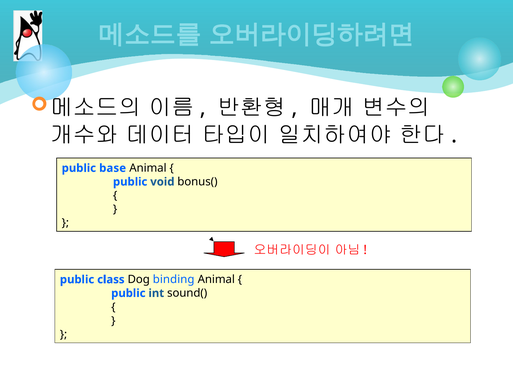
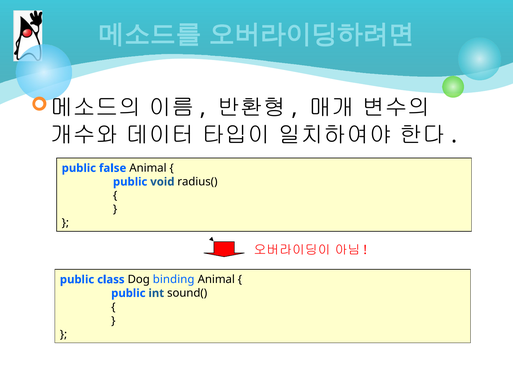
base: base -> false (113, 168)
bonus(: bonus( -> radius( (197, 182)
